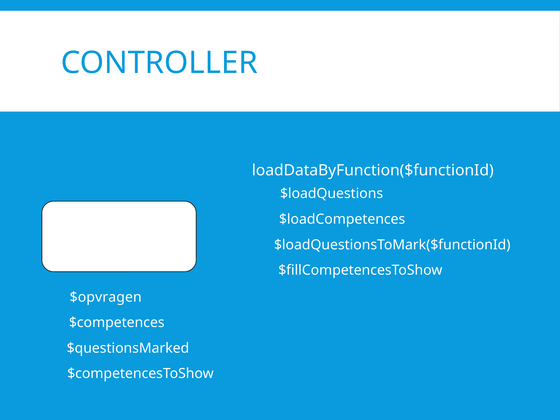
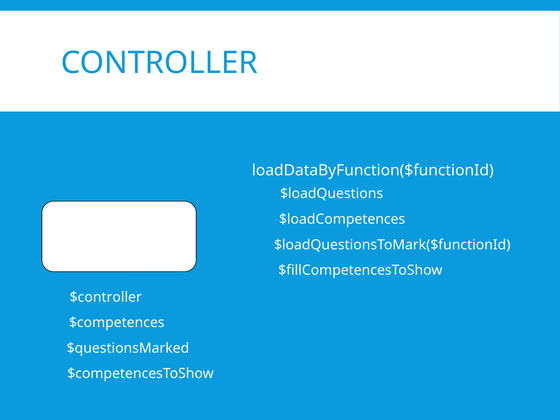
$opvragen: $opvragen -> $controller (106, 297)
